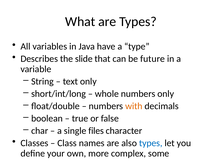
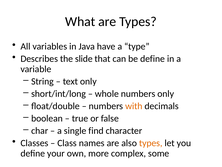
be future: future -> define (153, 59)
files: files -> find (96, 130)
types colour: blue -> orange (151, 143)
